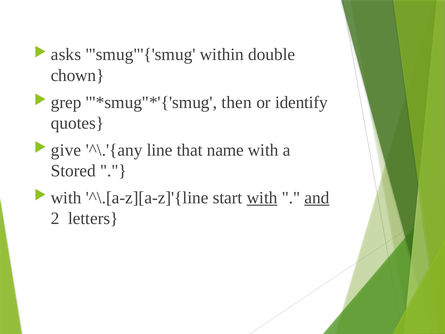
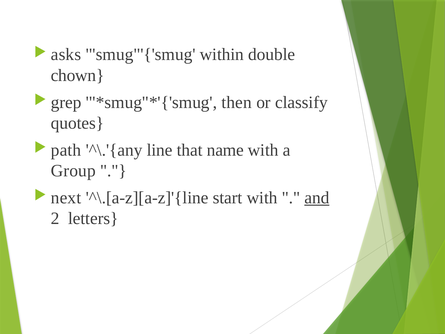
identify: identify -> classify (301, 102)
give: give -> path (66, 150)
Stored: Stored -> Group (73, 171)
with: with -> next (66, 197)
with underline: present -> none (262, 197)
